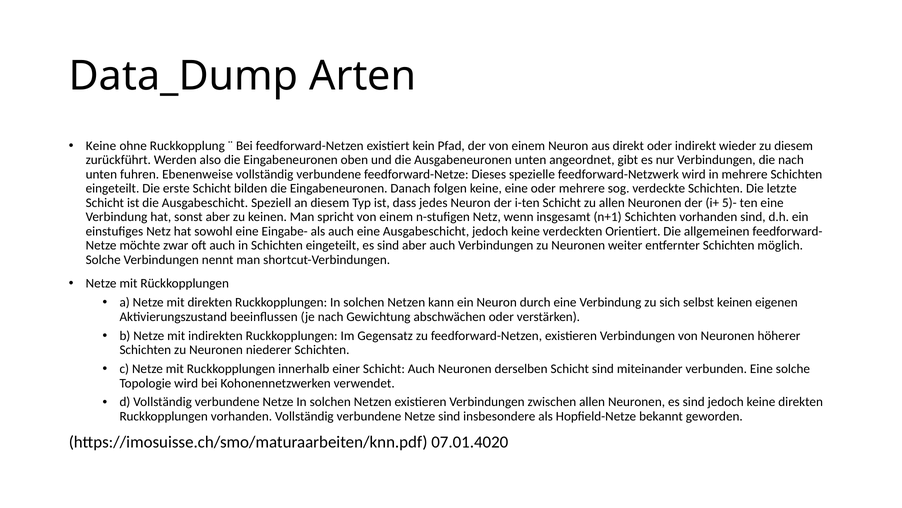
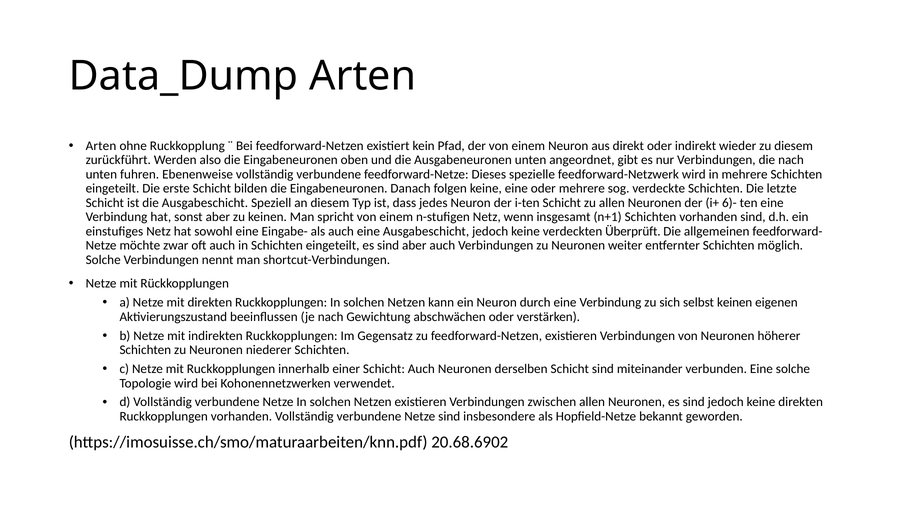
Keine: Keine -> Arten (101, 145)
5)-: 5)- -> 6)- (729, 202)
Orientiert: Orientiert -> Überprüft (633, 231)
07.01.4020: 07.01.4020 -> 20.68.6902 (470, 442)
